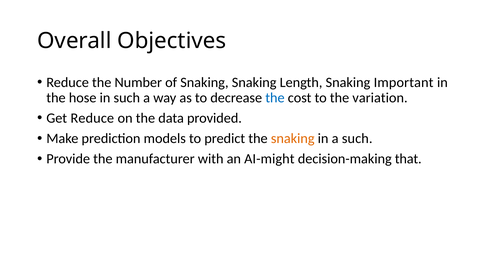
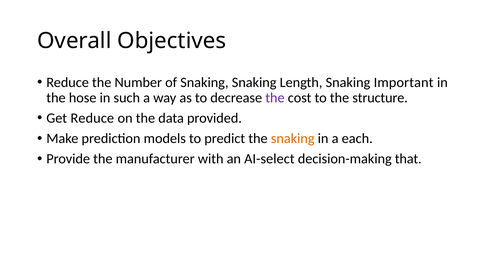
the colour: blue -> purple (275, 98)
variation: variation -> structure (380, 98)
a such: such -> each (357, 139)
AI-might: AI-might -> AI-select (269, 159)
